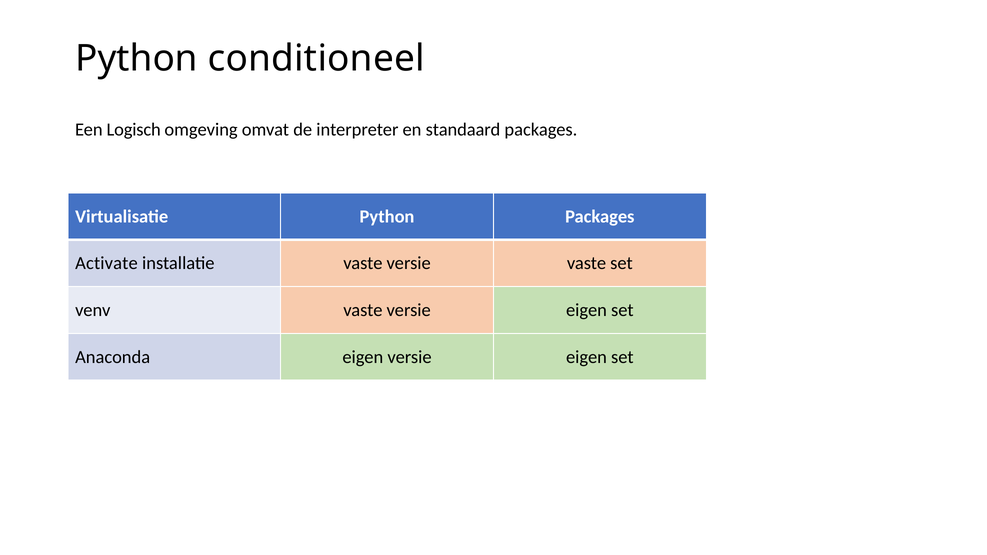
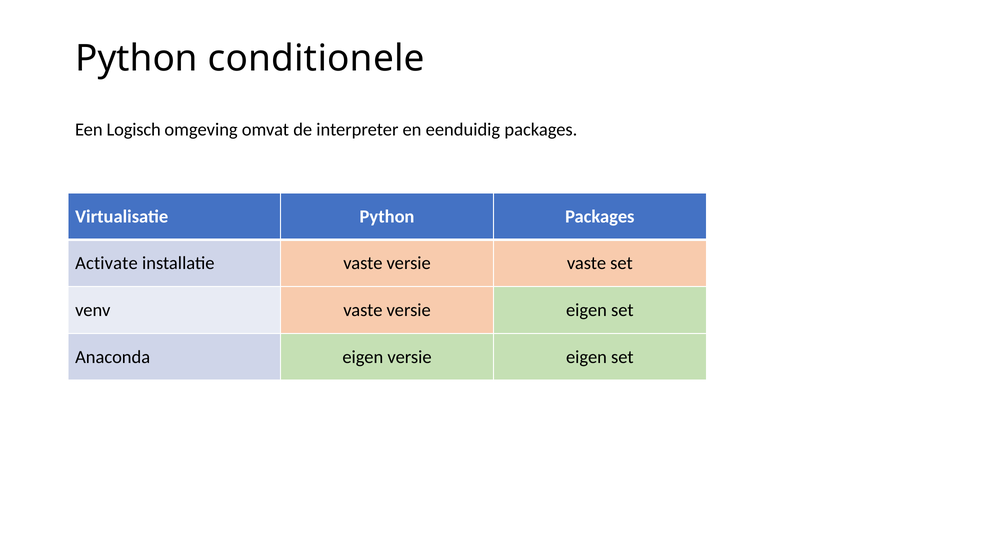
conditioneel: conditioneel -> conditionele (316, 58)
standaard: standaard -> eenduidig (463, 130)
